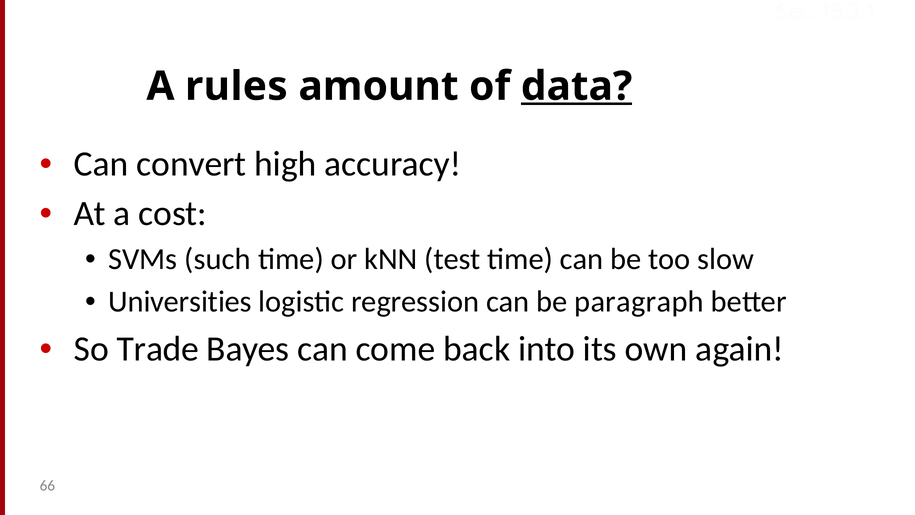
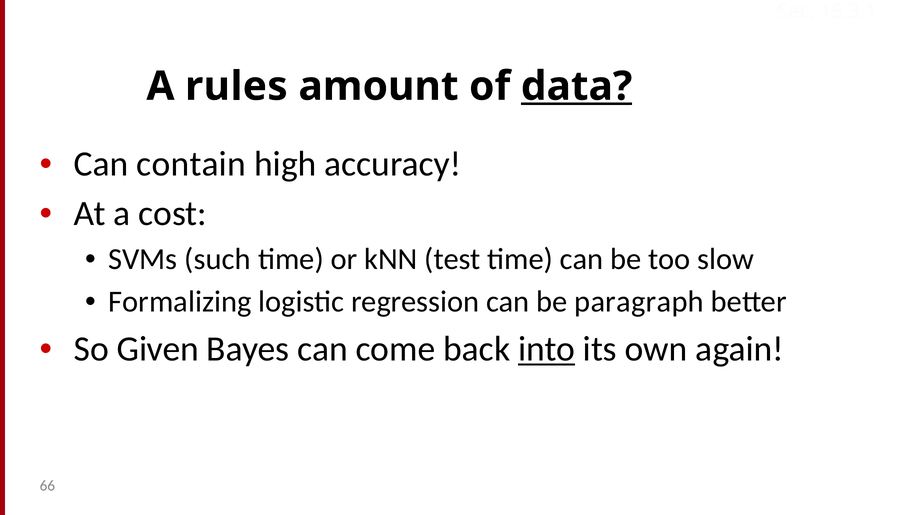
convert: convert -> contain (191, 164)
Universities: Universities -> Formalizing (180, 302)
Trade: Trade -> Given (158, 349)
into underline: none -> present (547, 349)
